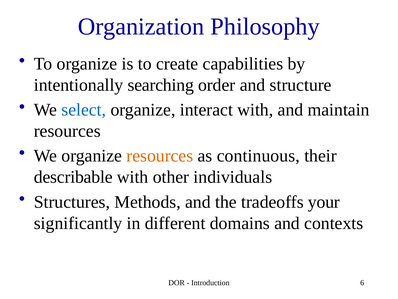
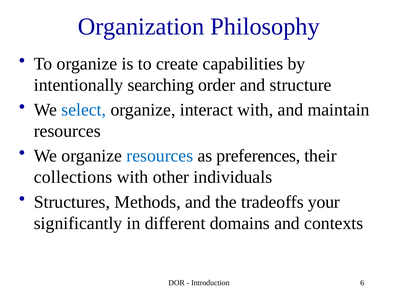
resources colour: orange -> blue (160, 156)
continuous: continuous -> preferences (258, 156)
describable: describable -> collections (73, 177)
